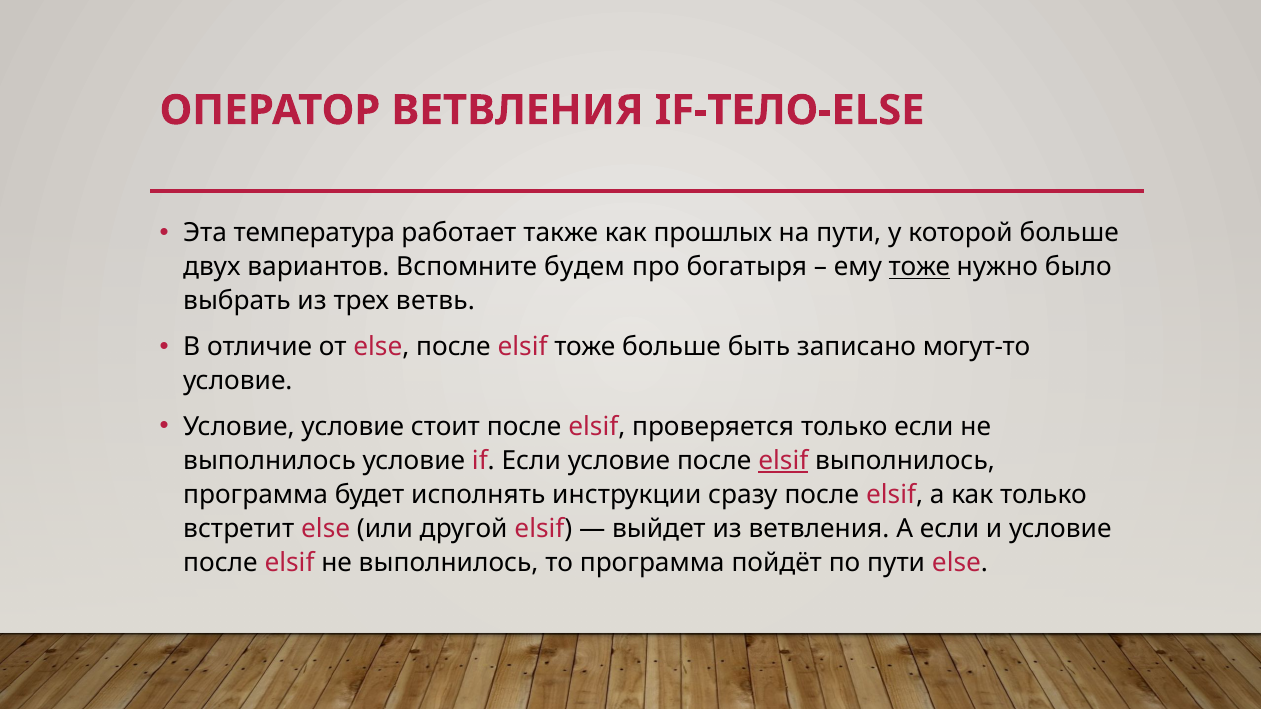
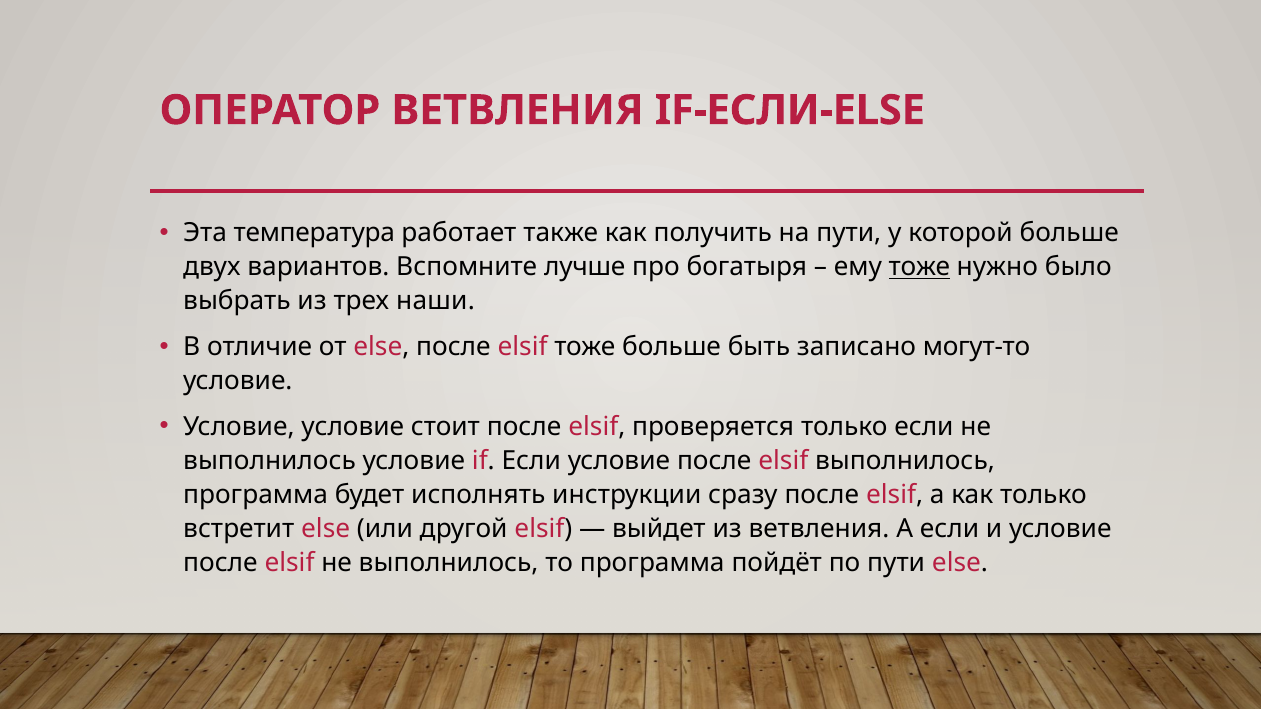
IF-ТЕЛО-ELSE: IF-ТЕЛО-ELSE -> IF-ЕСЛИ-ELSE (790, 110)
прошлых: прошлых -> получить (713, 233)
будем: будем -> лучше (585, 267)
ветвь: ветвь -> наши (435, 301)
elsif underline: present -> none (783, 461)
